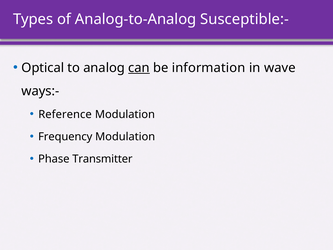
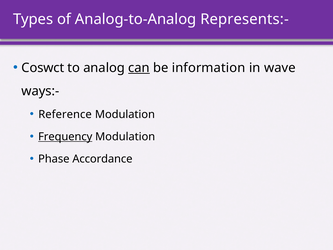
Susceptible:-: Susceptible:- -> Represents:- (245, 19)
Optical: Optical -> Coswct (43, 68)
Frequency underline: none -> present (65, 137)
Transmitter: Transmitter -> Accordance (102, 159)
